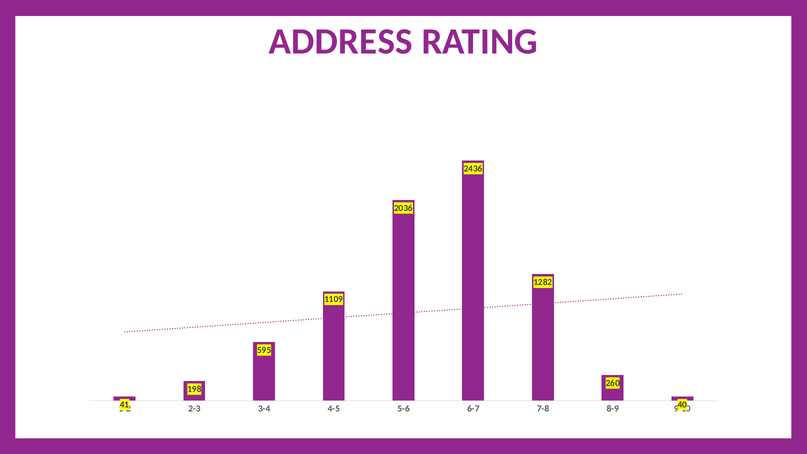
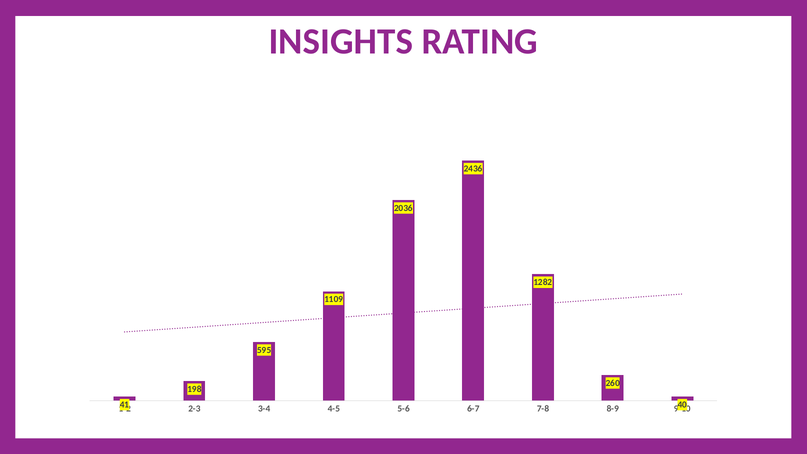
ADDRESS: ADDRESS -> INSIGHTS (341, 41)
